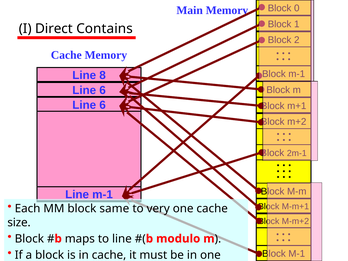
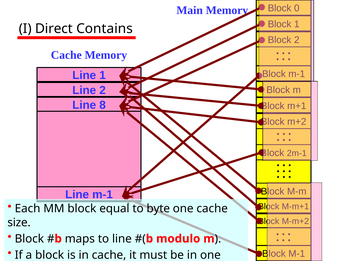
Line 8: 8 -> 1 (103, 75)
6: 6 -> 2 (103, 90)
6: 6 -> 8 (103, 105)
same: same -> equal (114, 209)
very: very -> byte (158, 209)
